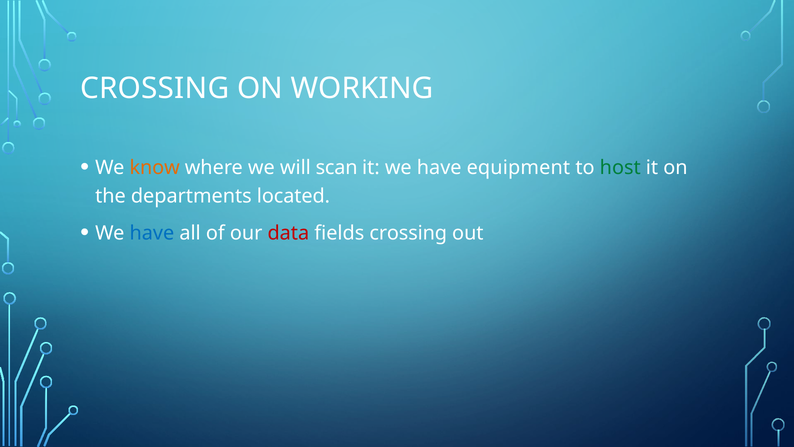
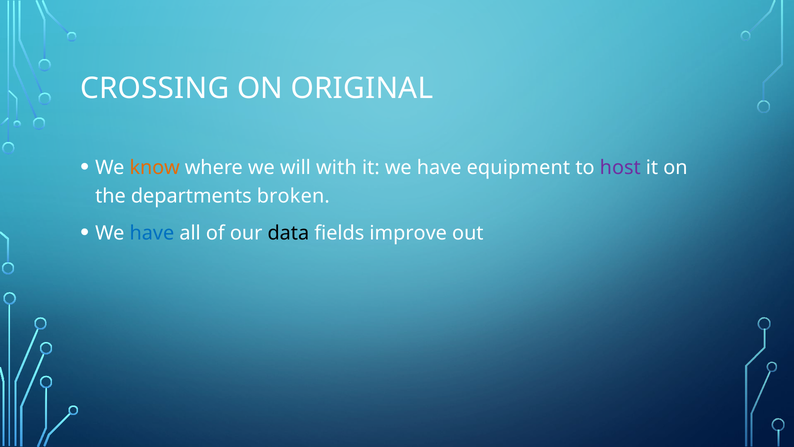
WORKING: WORKING -> ORIGINAL (362, 88)
scan: scan -> with (336, 168)
host colour: green -> purple (620, 168)
located: located -> broken (293, 196)
data colour: red -> black (288, 233)
fields crossing: crossing -> improve (408, 233)
